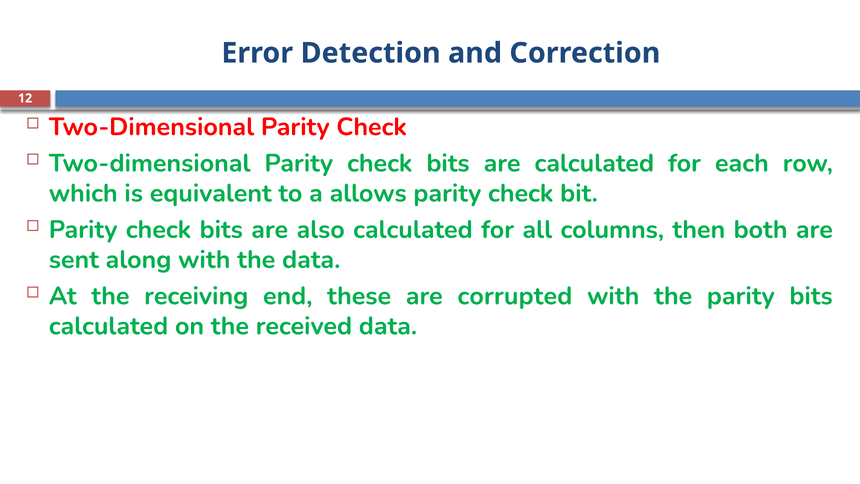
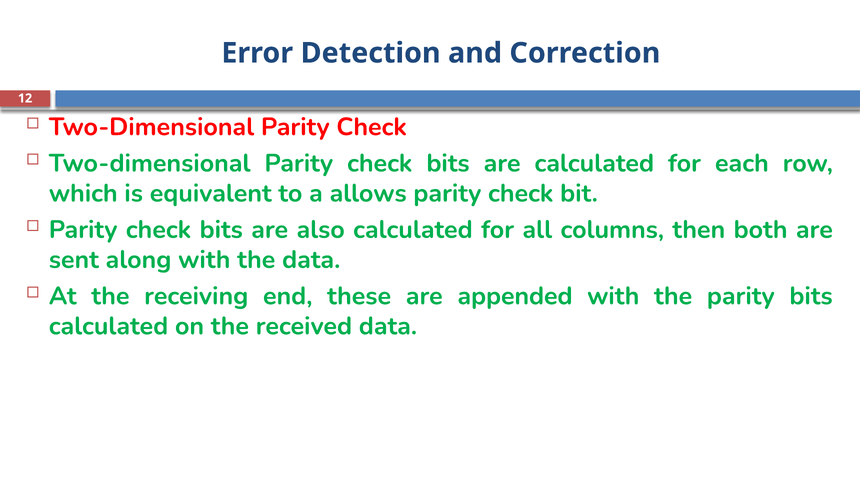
corrupted: corrupted -> appended (515, 296)
